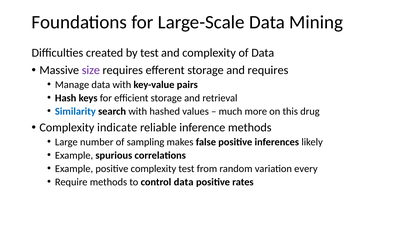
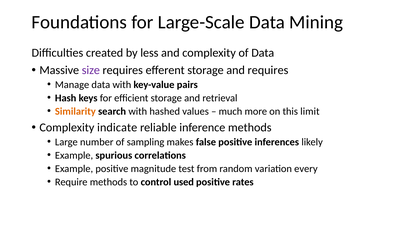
by test: test -> less (149, 53)
Similarity colour: blue -> orange (75, 111)
drug: drug -> limit (310, 111)
positive complexity: complexity -> magnitude (153, 169)
control data: data -> used (184, 182)
